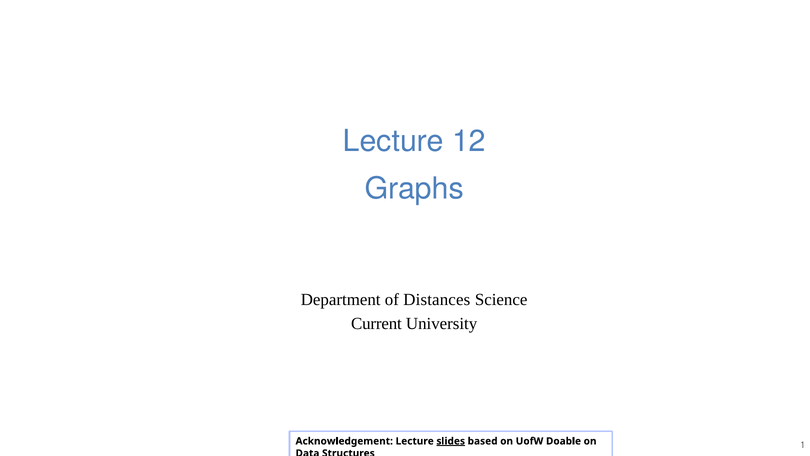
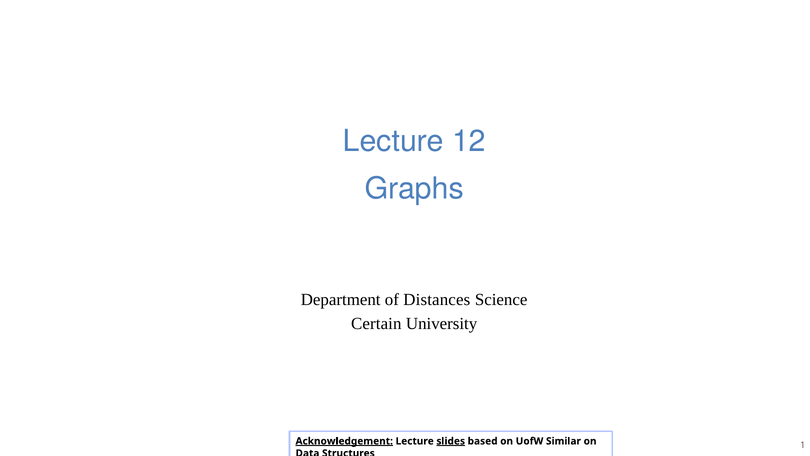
Current: Current -> Certain (376, 323)
Acknowledgement underline: none -> present (344, 441)
Doable: Doable -> Similar (563, 441)
